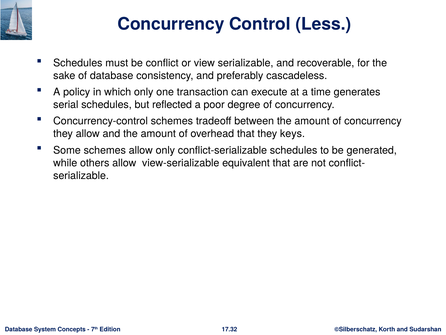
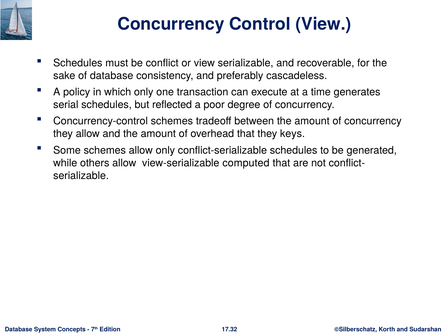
Control Less: Less -> View (323, 24)
equivalent: equivalent -> computed (246, 163)
